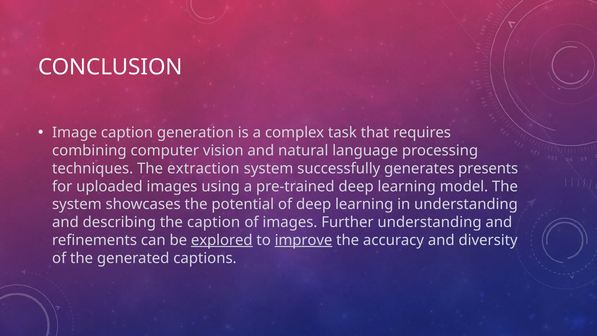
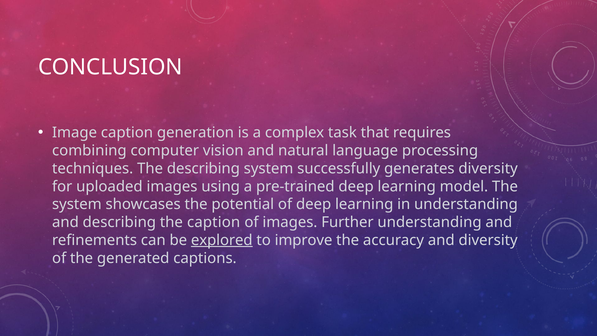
The extraction: extraction -> describing (203, 168)
generates presents: presents -> diversity (488, 168)
improve underline: present -> none (304, 240)
